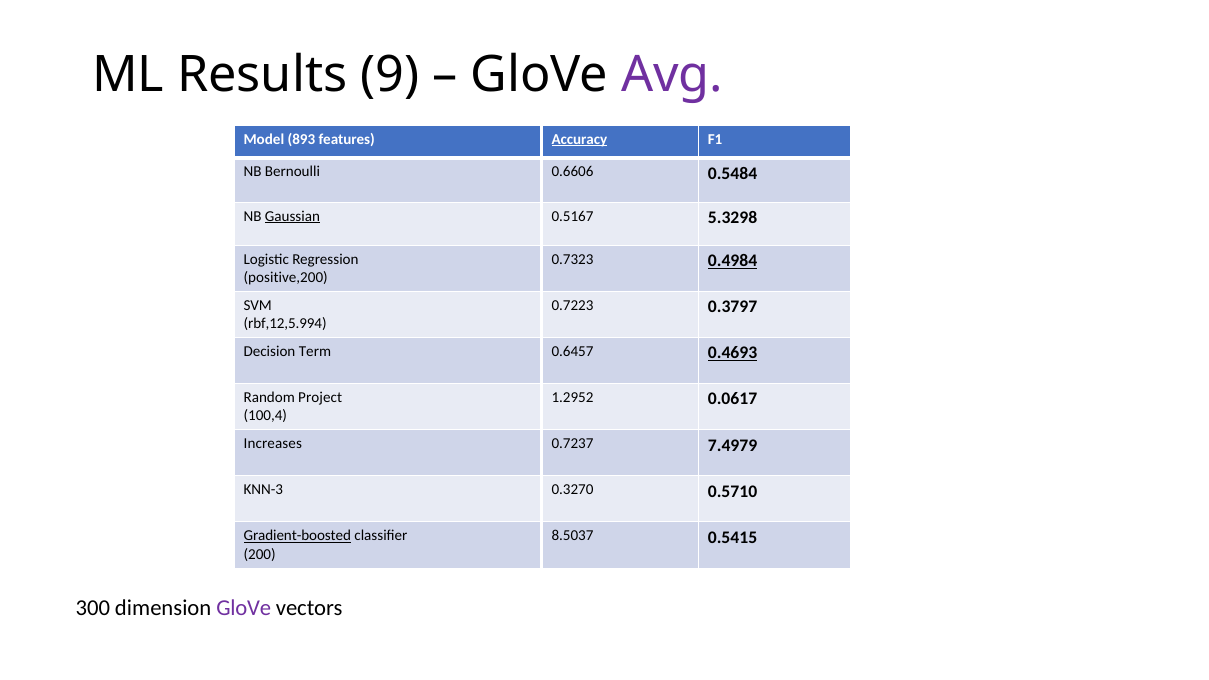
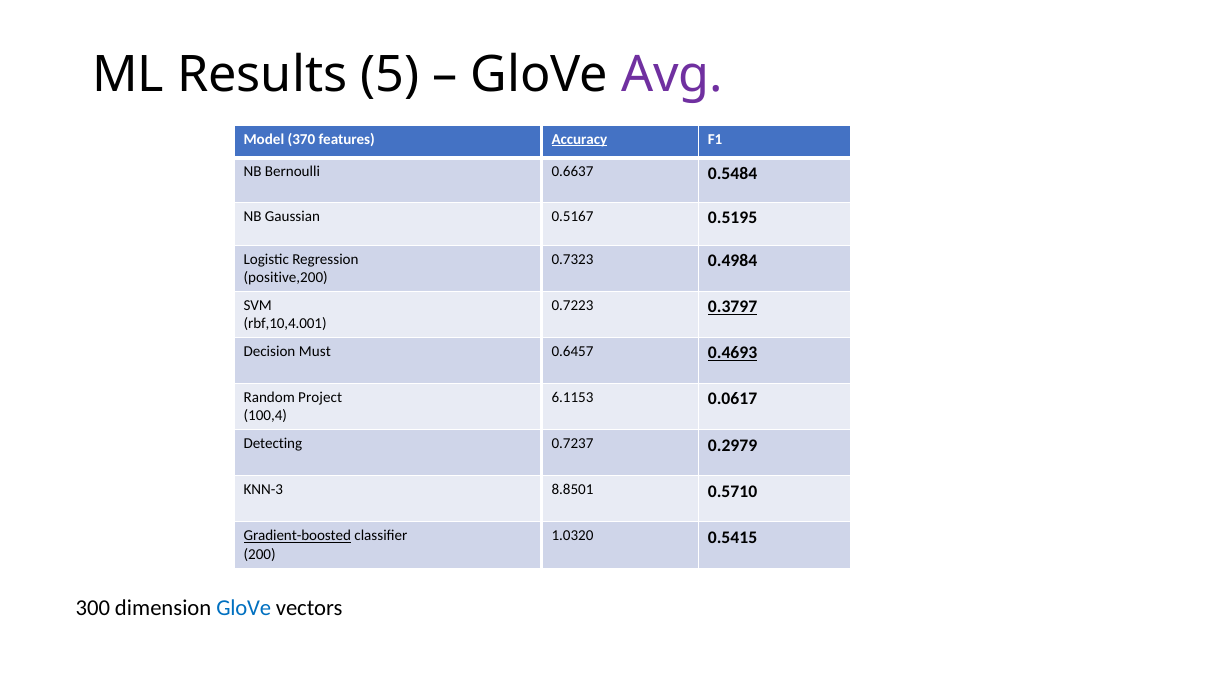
9: 9 -> 5 (390, 75)
893: 893 -> 370 (301, 139)
0.6606: 0.6606 -> 0.6637 (572, 172)
Gaussian underline: present -> none (292, 216)
5.3298: 5.3298 -> 0.5195 (733, 218)
0.4984 underline: present -> none (733, 261)
0.3797 underline: none -> present (733, 307)
rbf,12,5.994: rbf,12,5.994 -> rbf,10,4.001 (285, 324)
Term: Term -> Must (315, 351)
1.2952: 1.2952 -> 6.1153 (572, 398)
Increases: Increases -> Detecting (273, 444)
7.4979: 7.4979 -> 0.2979 (733, 445)
0.3270: 0.3270 -> 8.8501 (572, 490)
8.5037: 8.5037 -> 1.0320 (572, 536)
GloVe colour: purple -> blue (244, 608)
